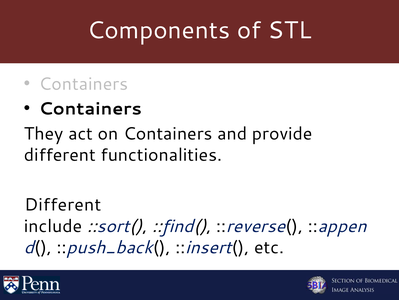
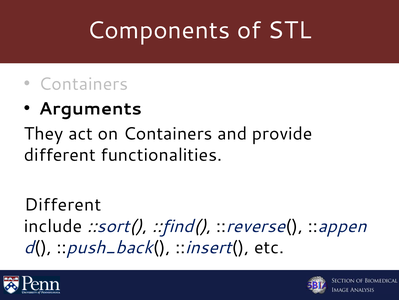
Containers: Containers -> Arguments (90, 109)
